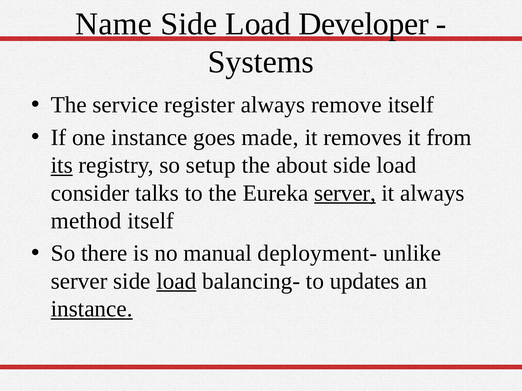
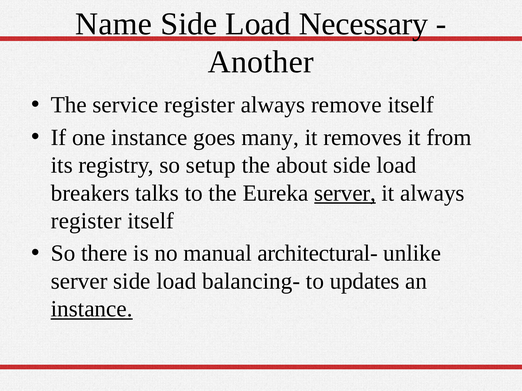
Developer: Developer -> Necessary (363, 24)
Systems: Systems -> Another (261, 62)
made: made -> many (270, 138)
its underline: present -> none (62, 165)
consider: consider -> breakers (90, 193)
method: method -> register (86, 221)
deployment-: deployment- -> architectural- (318, 254)
load underline: present -> none (176, 281)
